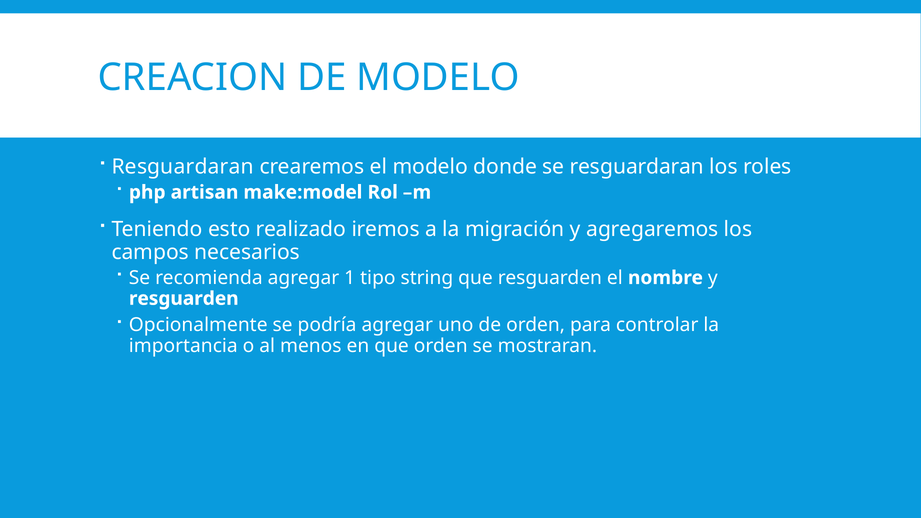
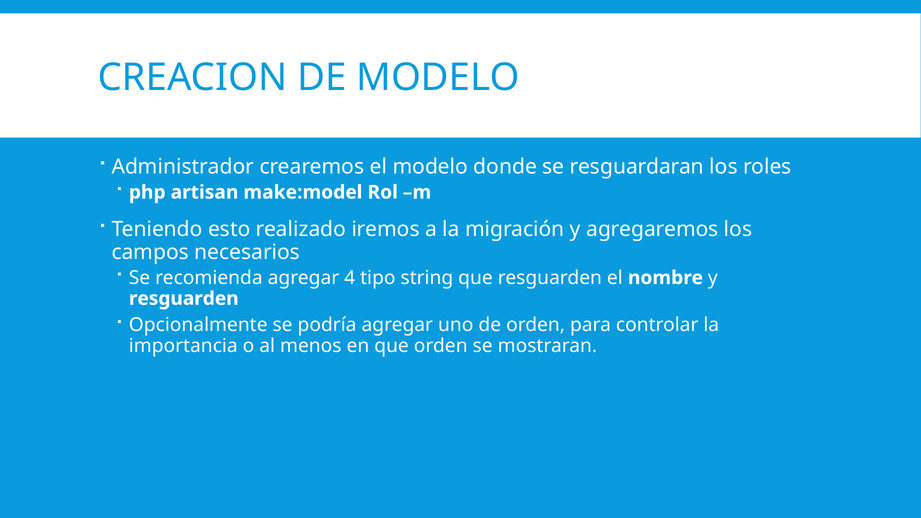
Resguardaran: Resguardaran -> Administrador (183, 167)
1: 1 -> 4 (350, 278)
